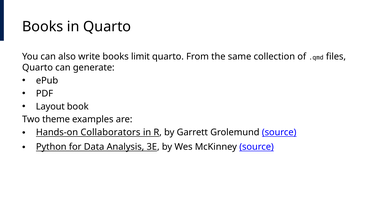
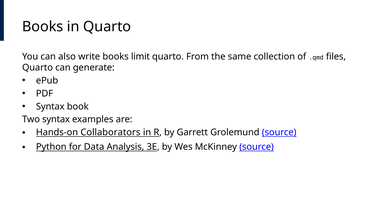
Layout: Layout -> Syntax (50, 106)
Two theme: theme -> syntax (56, 119)
